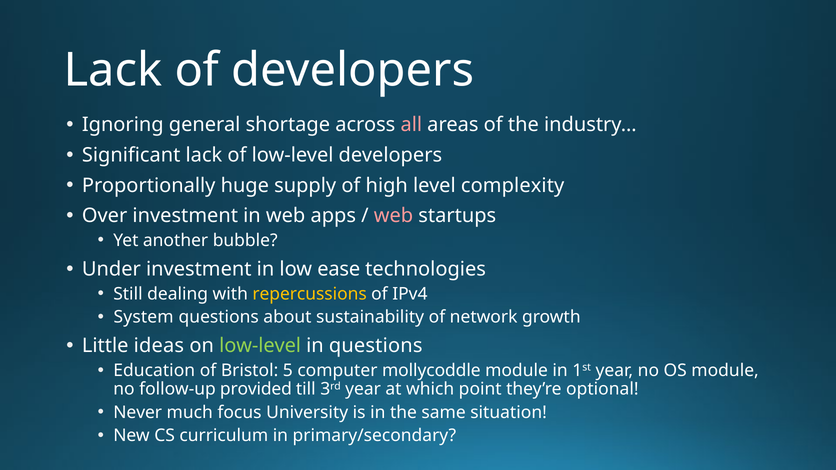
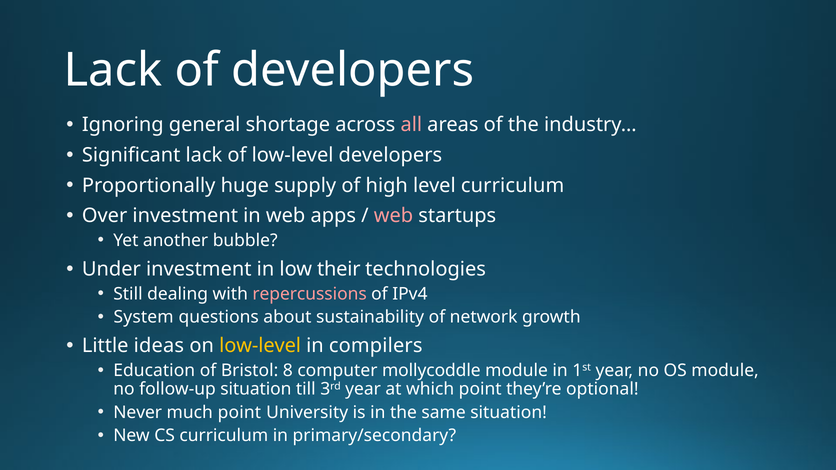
level complexity: complexity -> curriculum (513, 186)
ease: ease -> their (339, 269)
repercussions colour: yellow -> pink (310, 294)
low-level colour: light green -> yellow (260, 346)
in questions: questions -> compilers (376, 346)
5: 5 -> 8 (288, 371)
follow-up provided: provided -> situation (256, 389)
much focus: focus -> point (239, 413)
